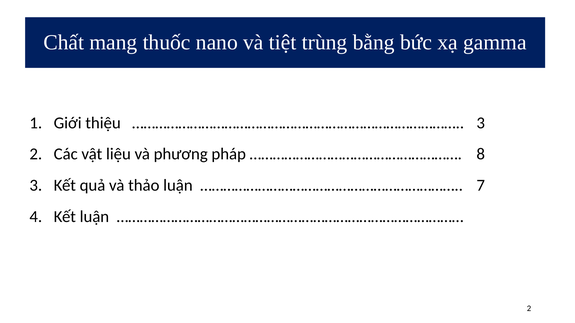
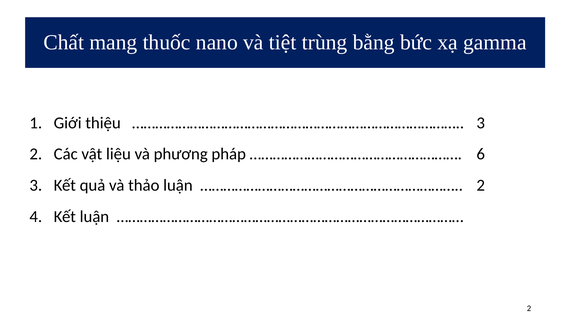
8: 8 -> 6 (481, 154)
7: 7 -> 2 (481, 186)
